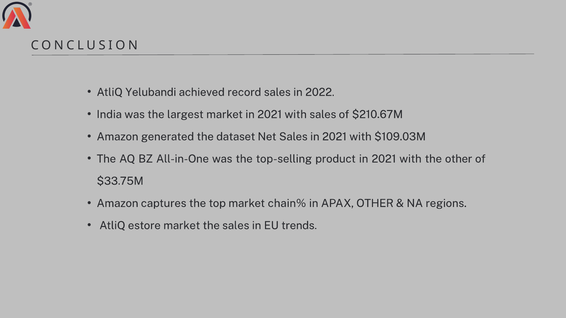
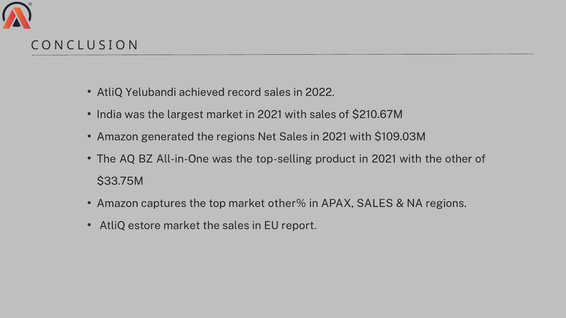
the dataset: dataset -> regions (236, 137)
chain%: chain% -> other% (287, 204)
APAX OTHER: OTHER -> SALES (375, 204)
trends: trends -> report (299, 226)
